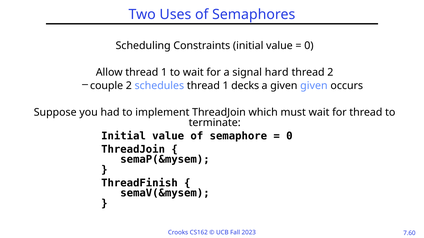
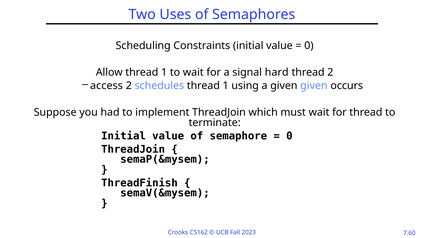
couple: couple -> access (107, 86)
decks: decks -> using (245, 86)
